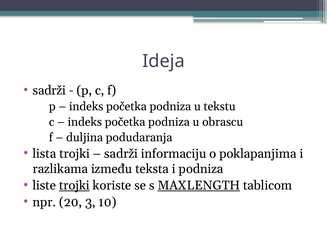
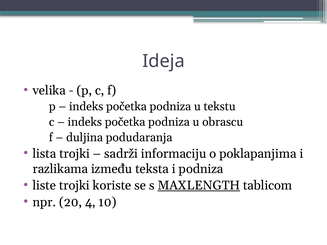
sadrži: sadrži -> velika (49, 91)
trojki underline: present -> none (74, 186)
3: 3 -> 4 (90, 202)
